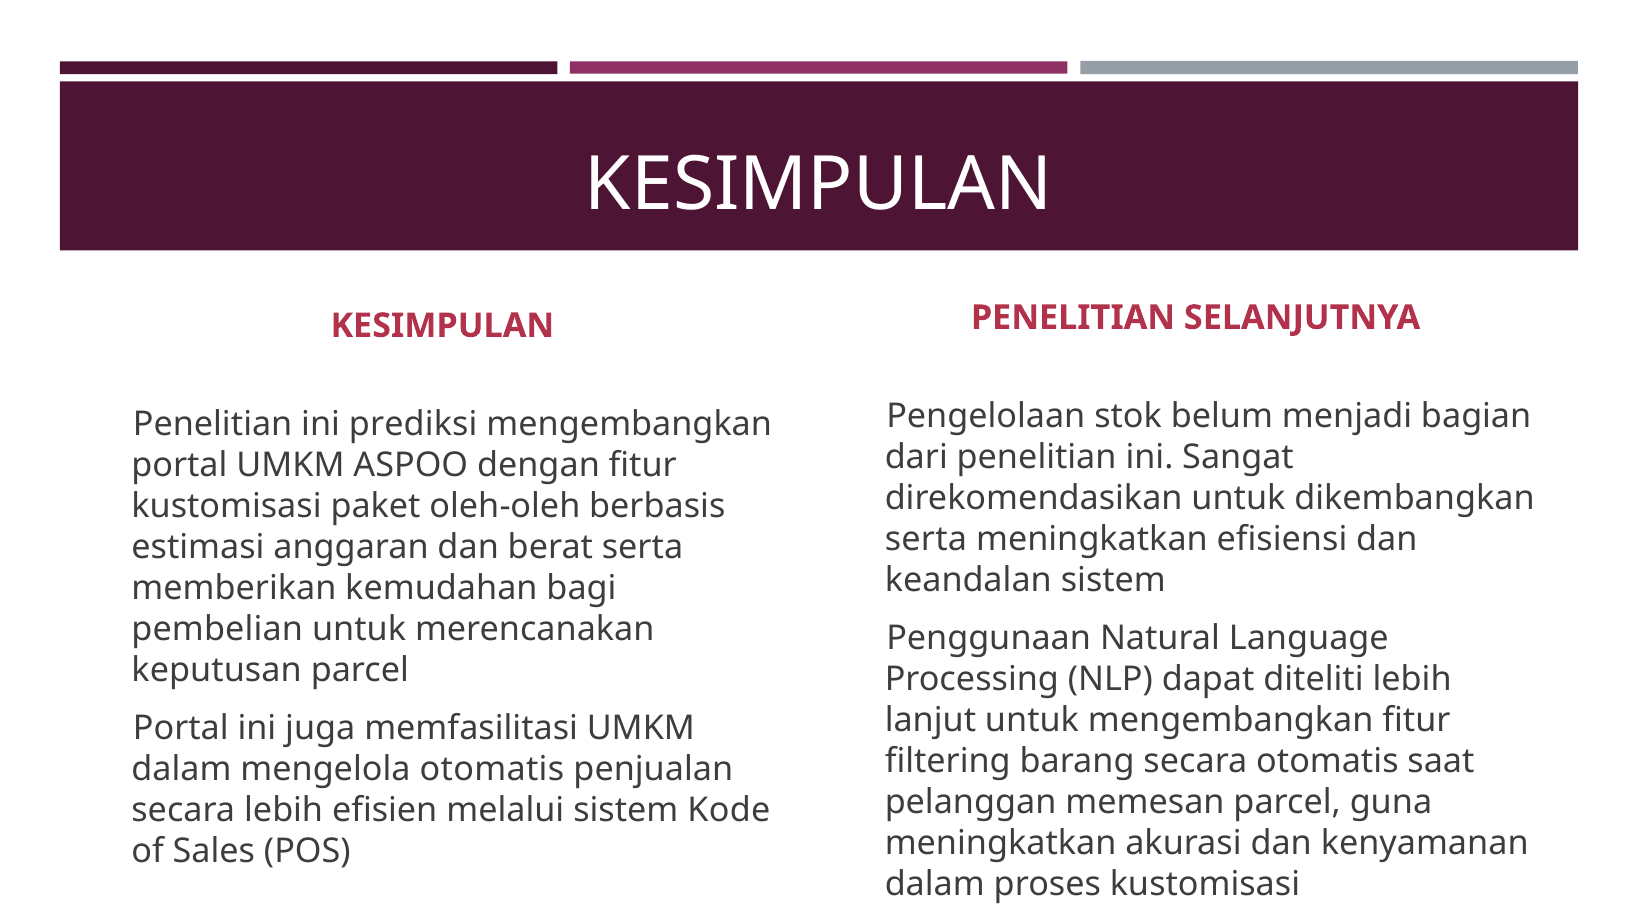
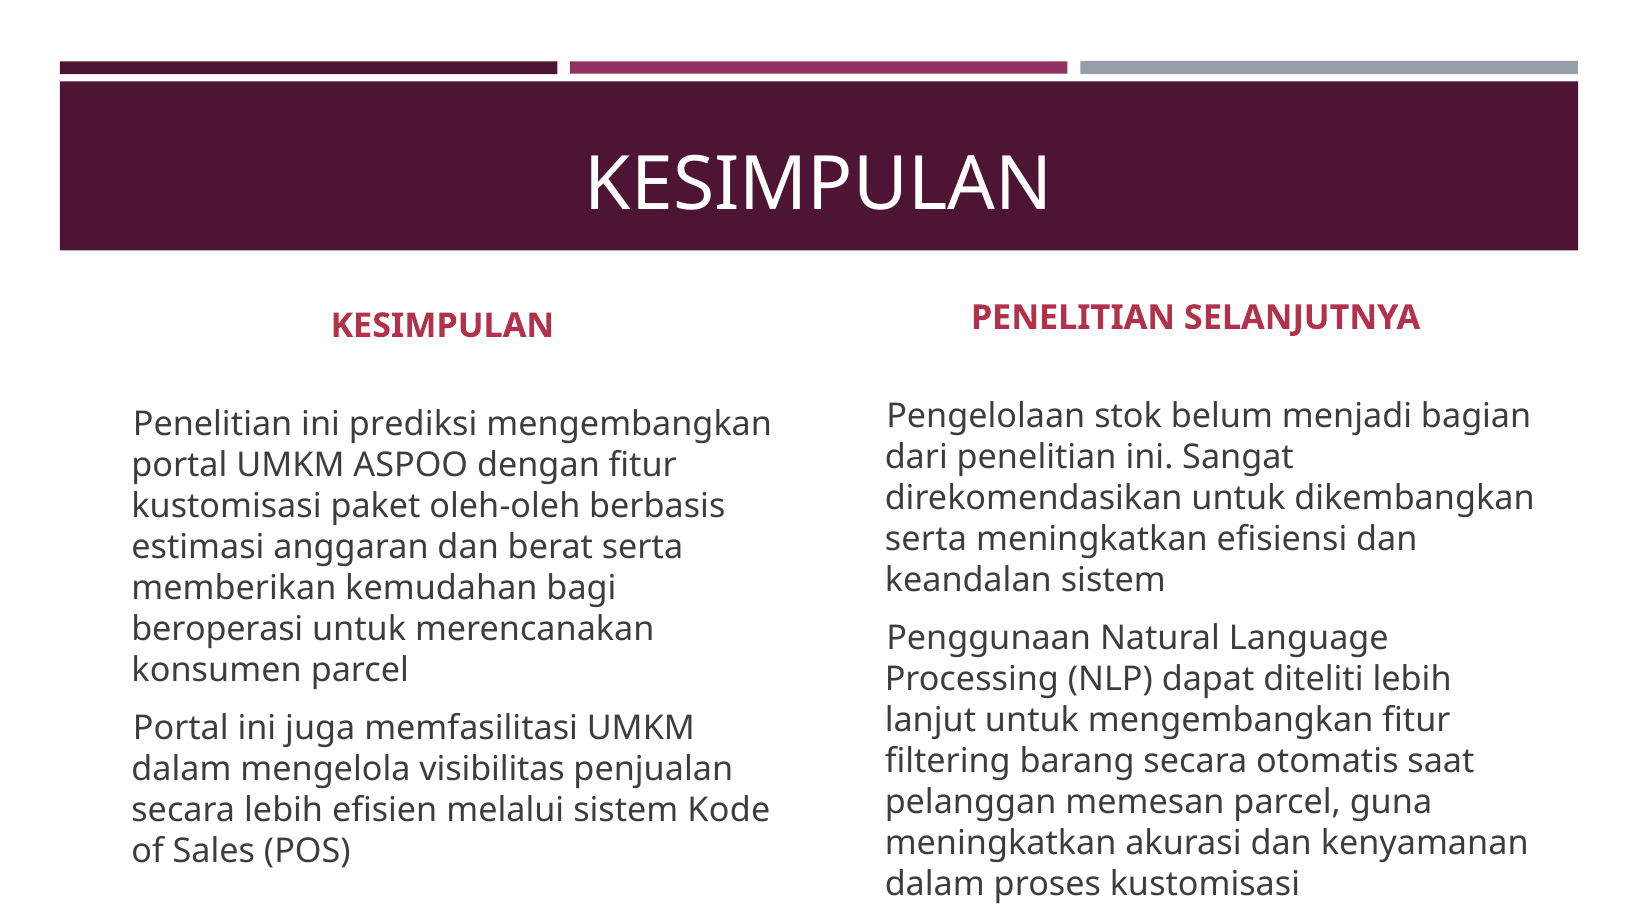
pembelian: pembelian -> beroperasi (217, 630)
keputusan: keputusan -> konsumen (217, 671)
mengelola otomatis: otomatis -> visibilitas (492, 770)
